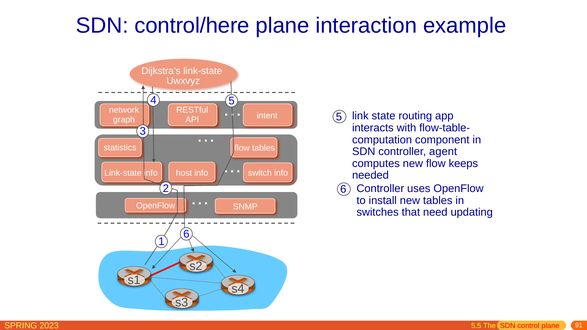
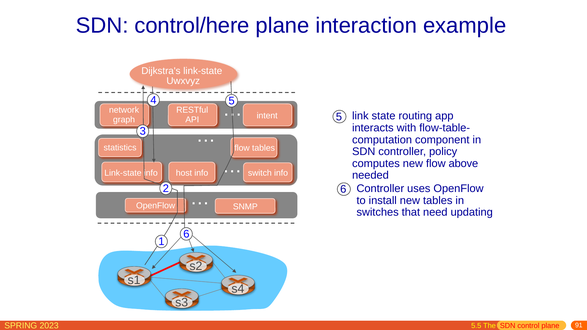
agent: agent -> policy (443, 152)
keeps: keeps -> above (463, 164)
